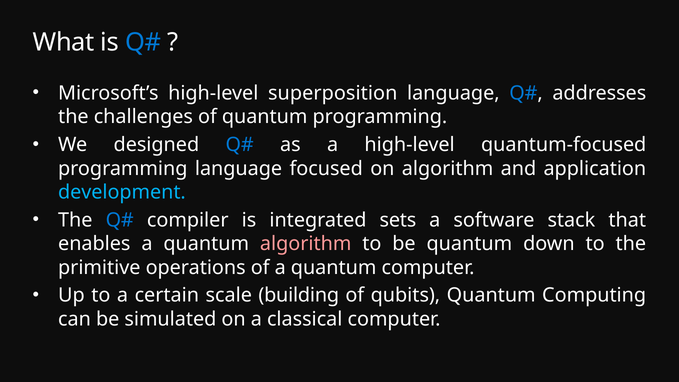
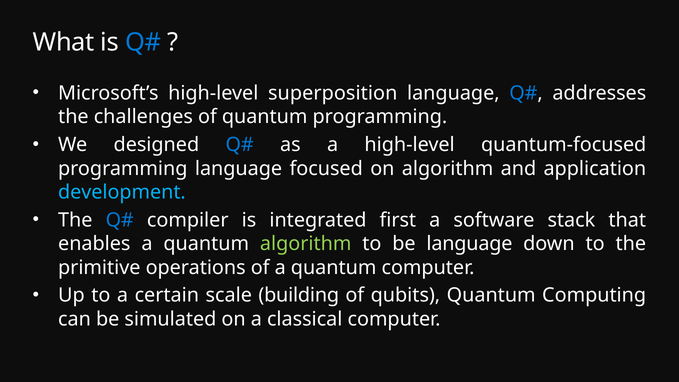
sets: sets -> first (398, 220)
algorithm colour: pink -> light green (306, 244)
be quantum: quantum -> language (469, 244)
